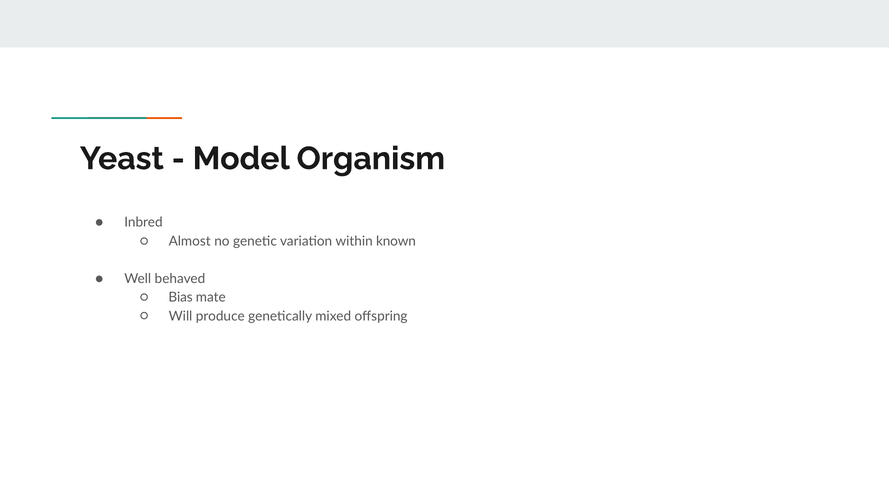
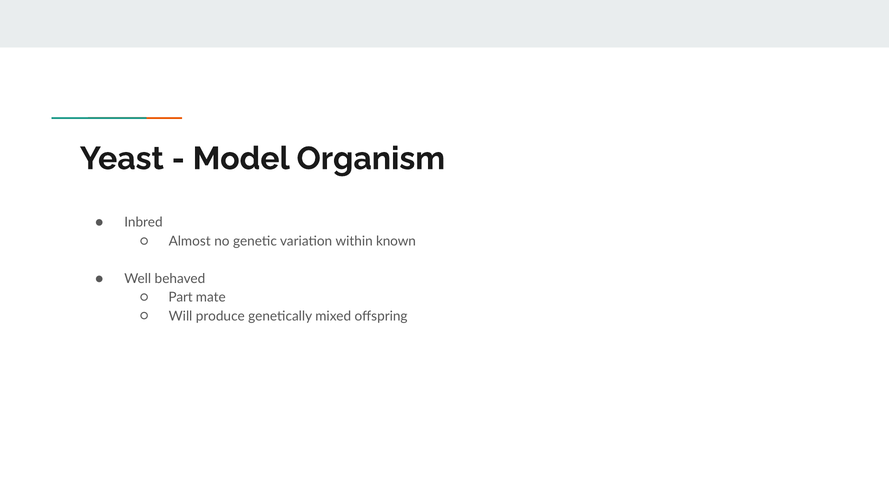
Bias: Bias -> Part (181, 297)
